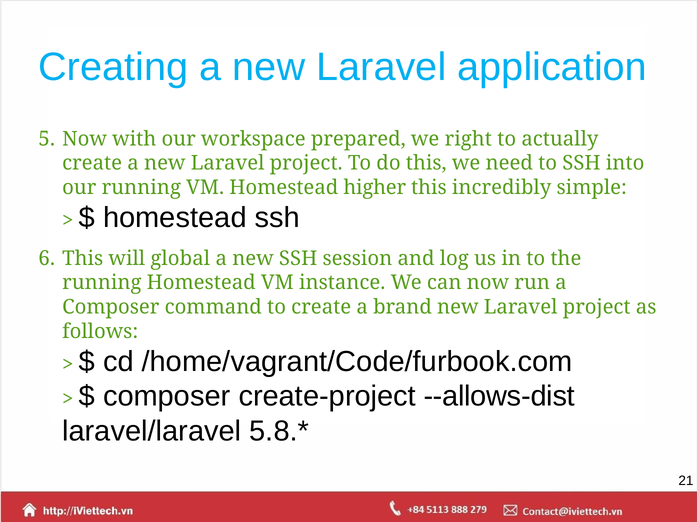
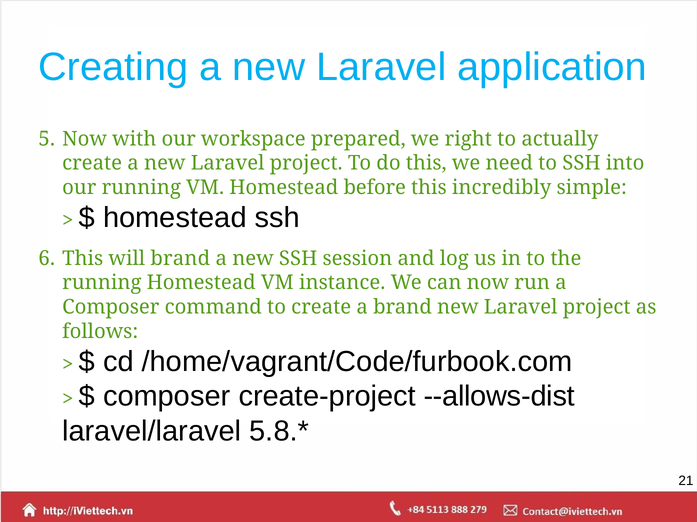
higher: higher -> before (375, 188)
will global: global -> brand (180, 259)
